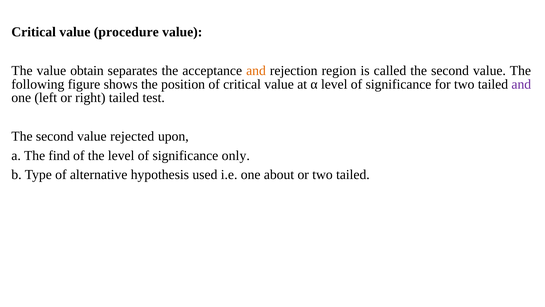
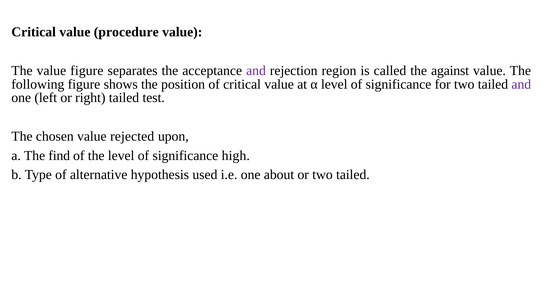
value obtain: obtain -> figure (87, 71)
and colour: orange -> purple (256, 71)
called the second: second -> against (450, 71)
second: second -> chosen (55, 136)
only: only -> high (236, 155)
